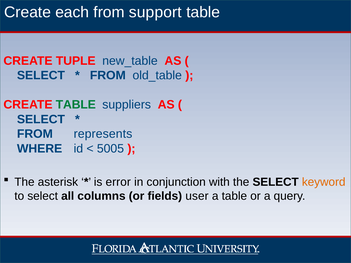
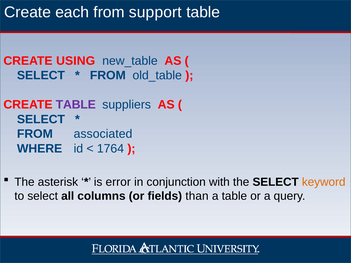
TUPLE: TUPLE -> USING (76, 61)
TABLE colour: green -> purple (76, 105)
represents: represents -> associated (103, 134)
5005: 5005 -> 1764 (110, 149)
user: user -> than (197, 196)
